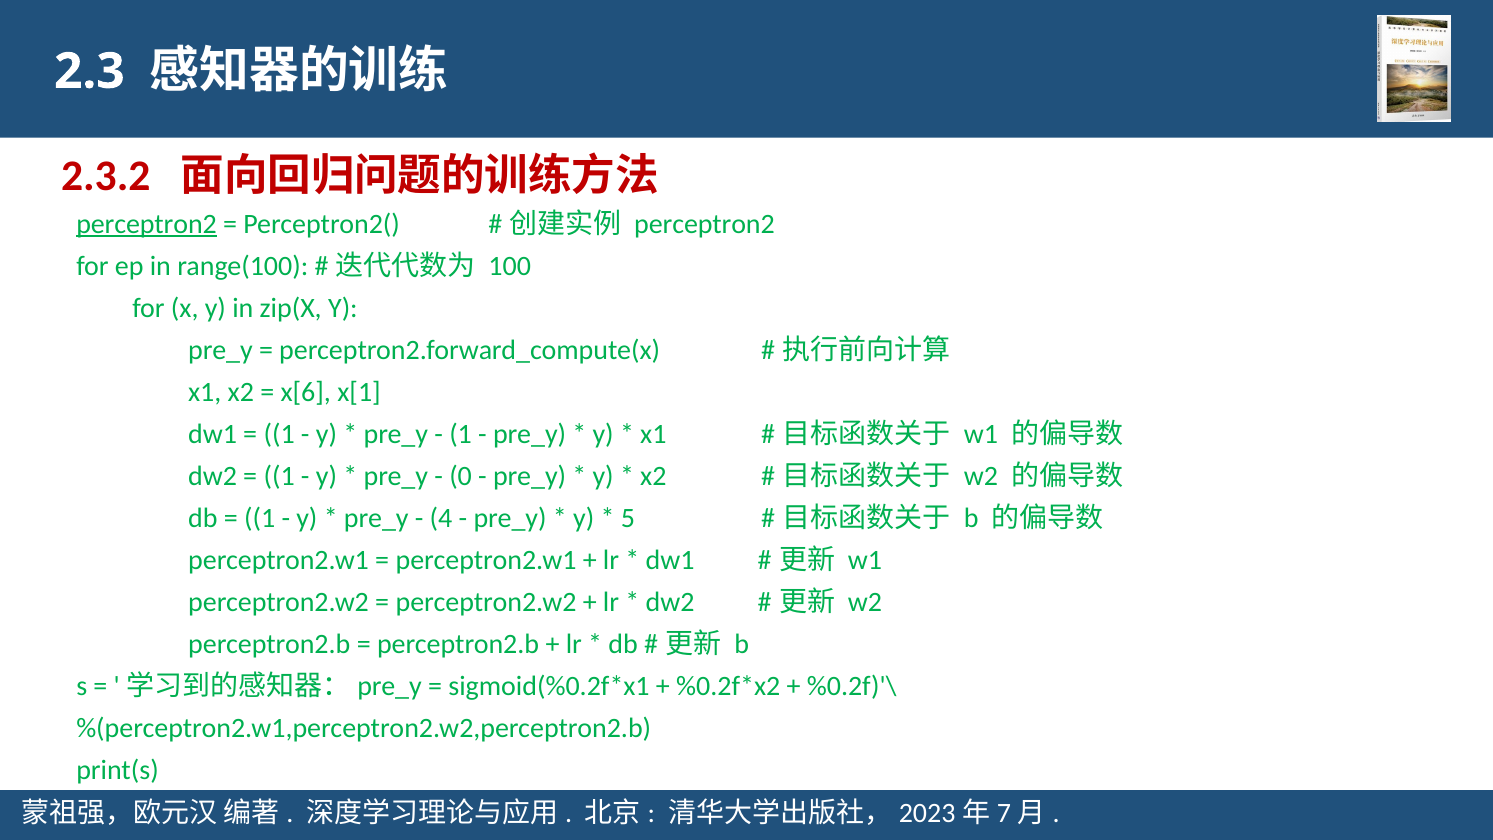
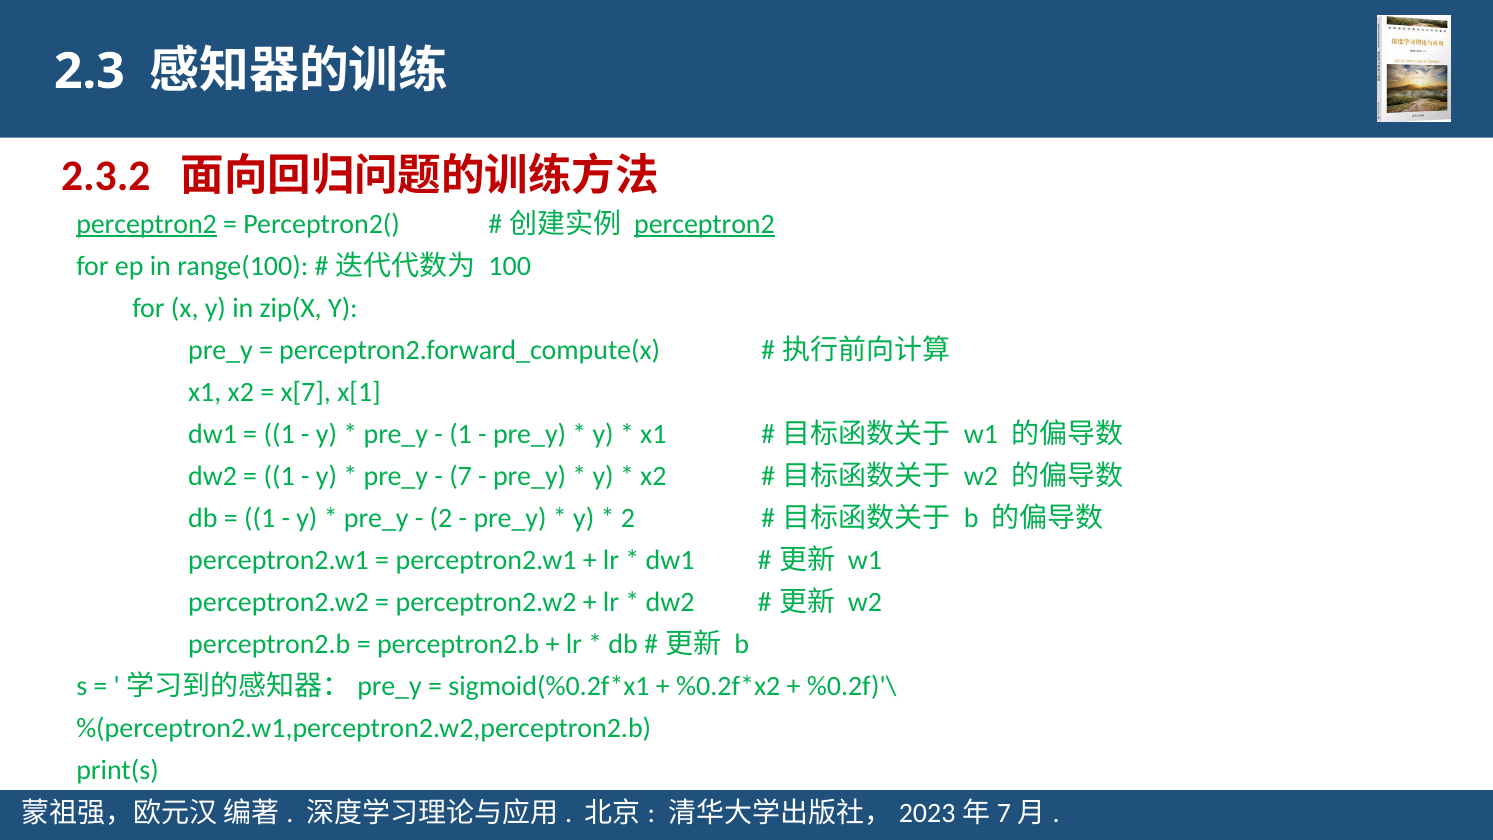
perceptron2 underline: none -> present (704, 224)
x[6: x[6 -> x[7 (306, 392)
0: 0 -> 7 (461, 476)
4: 4 -> 2 (441, 518)
5: 5 -> 2 (628, 518)
